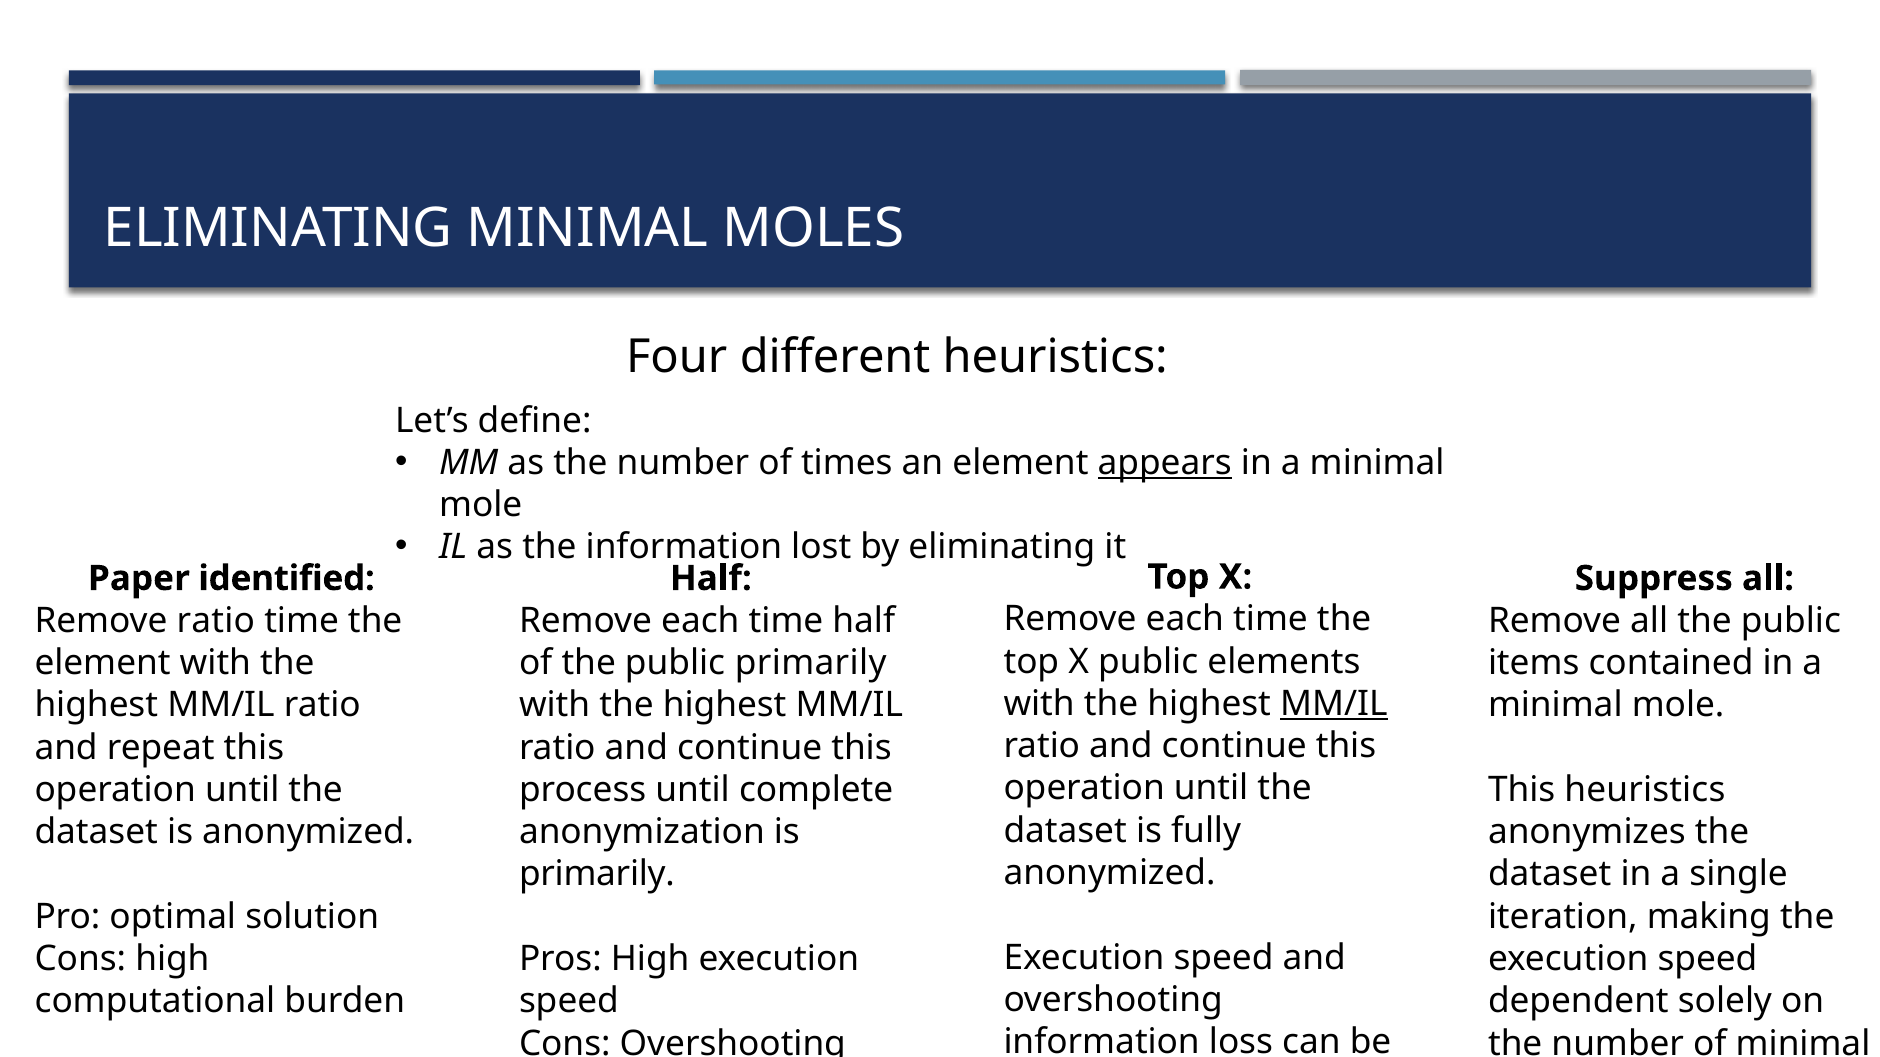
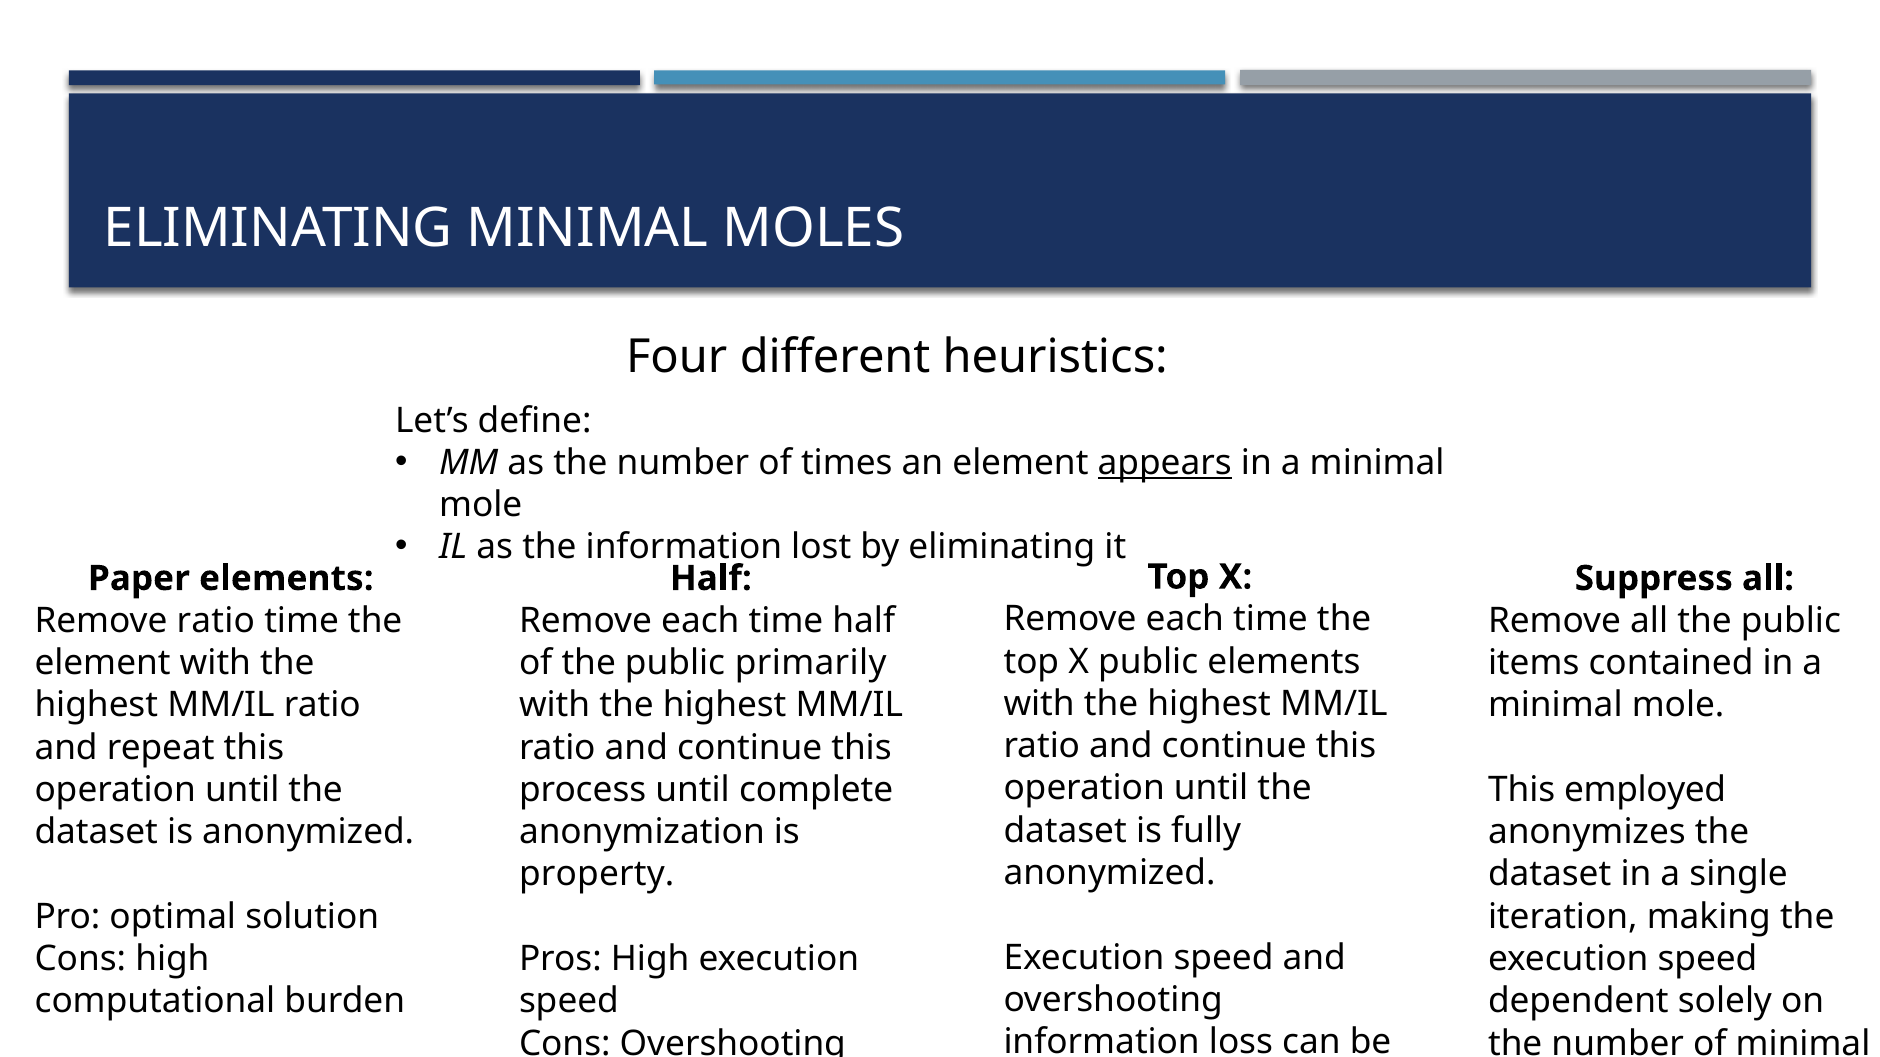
Paper identified: identified -> elements (286, 579)
MM/IL underline: present -> none (1334, 704)
This heuristics: heuristics -> employed (1645, 790)
primarily: primarily -> property (597, 875)
